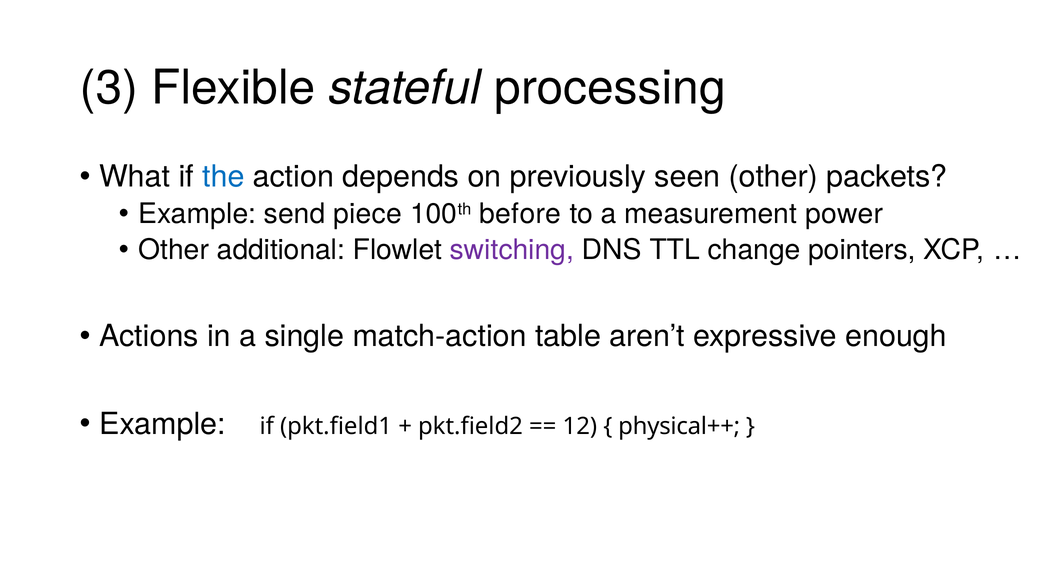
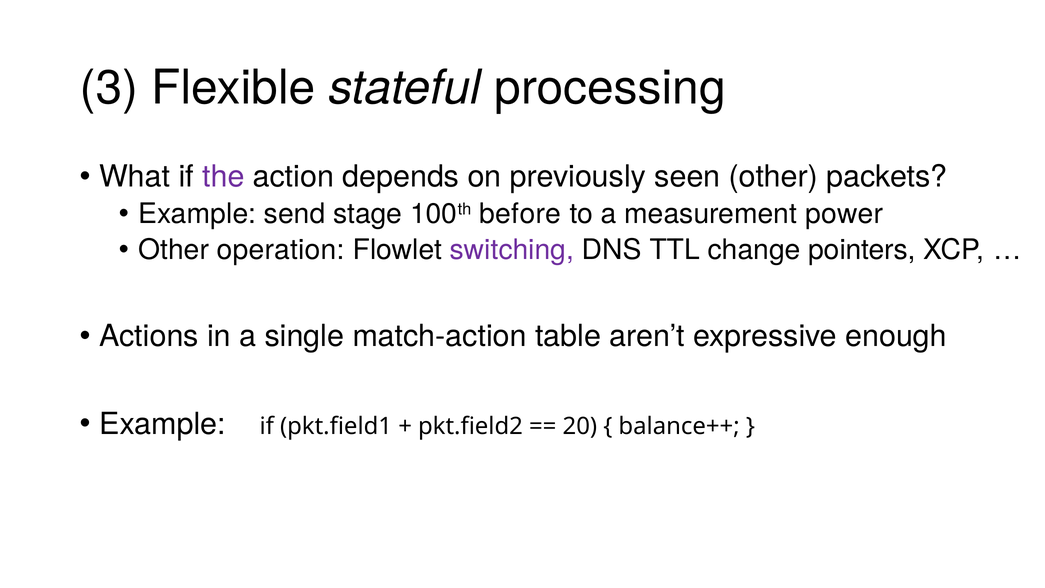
the colour: blue -> purple (223, 177)
piece: piece -> stage (368, 214)
additional: additional -> operation (281, 250)
12: 12 -> 20 (580, 426)
physical++: physical++ -> balance++ (679, 426)
